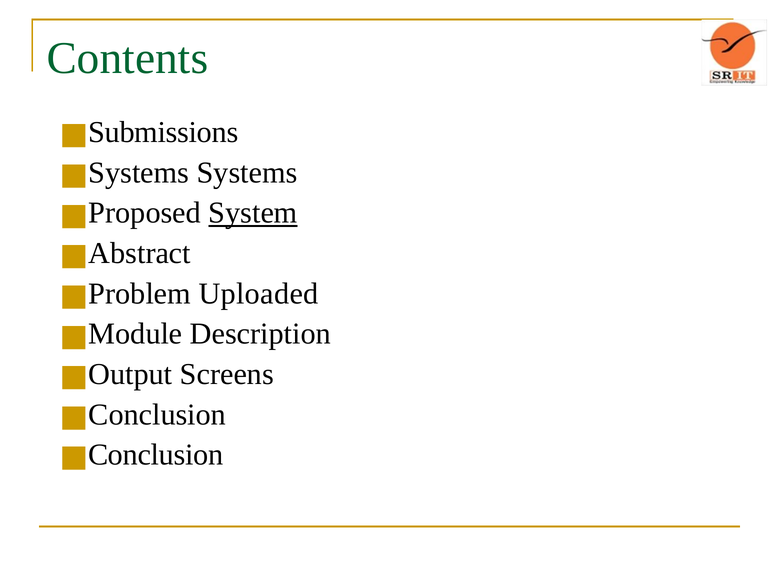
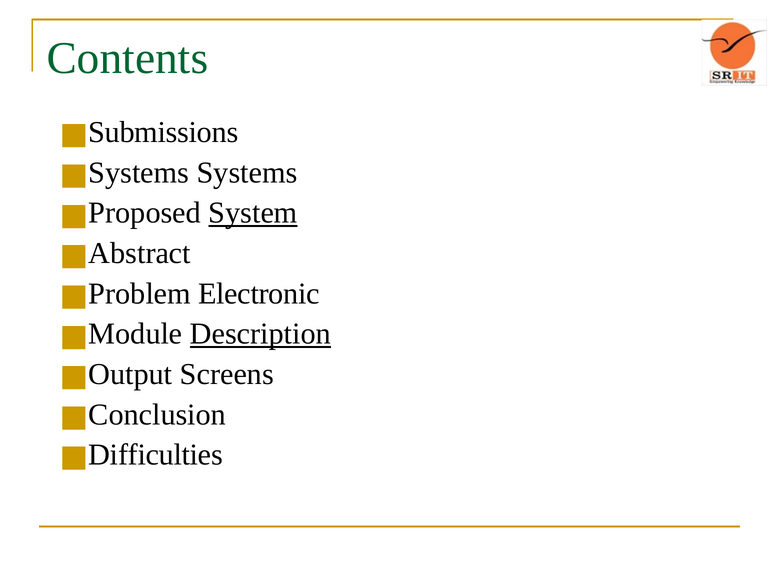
Uploaded: Uploaded -> Electronic (259, 293)
Description underline: none -> present (260, 333)
Conclusion: Conclusion -> Difficulties (156, 454)
